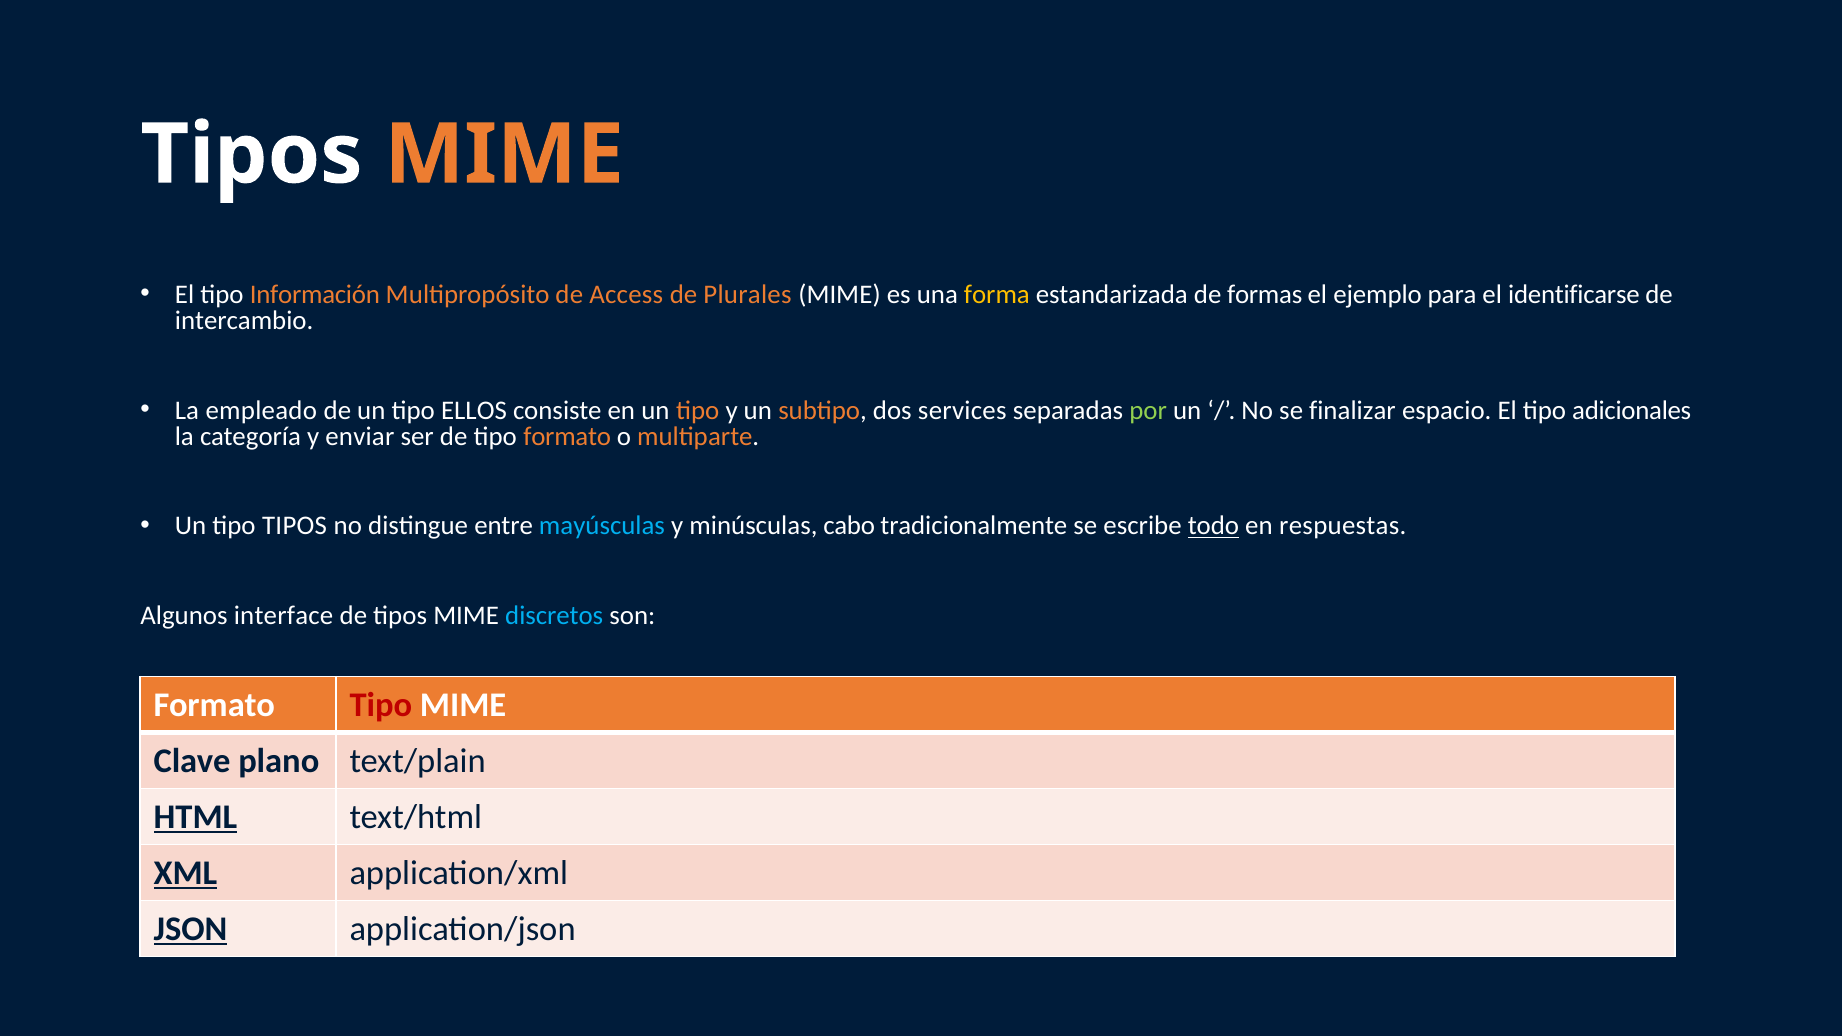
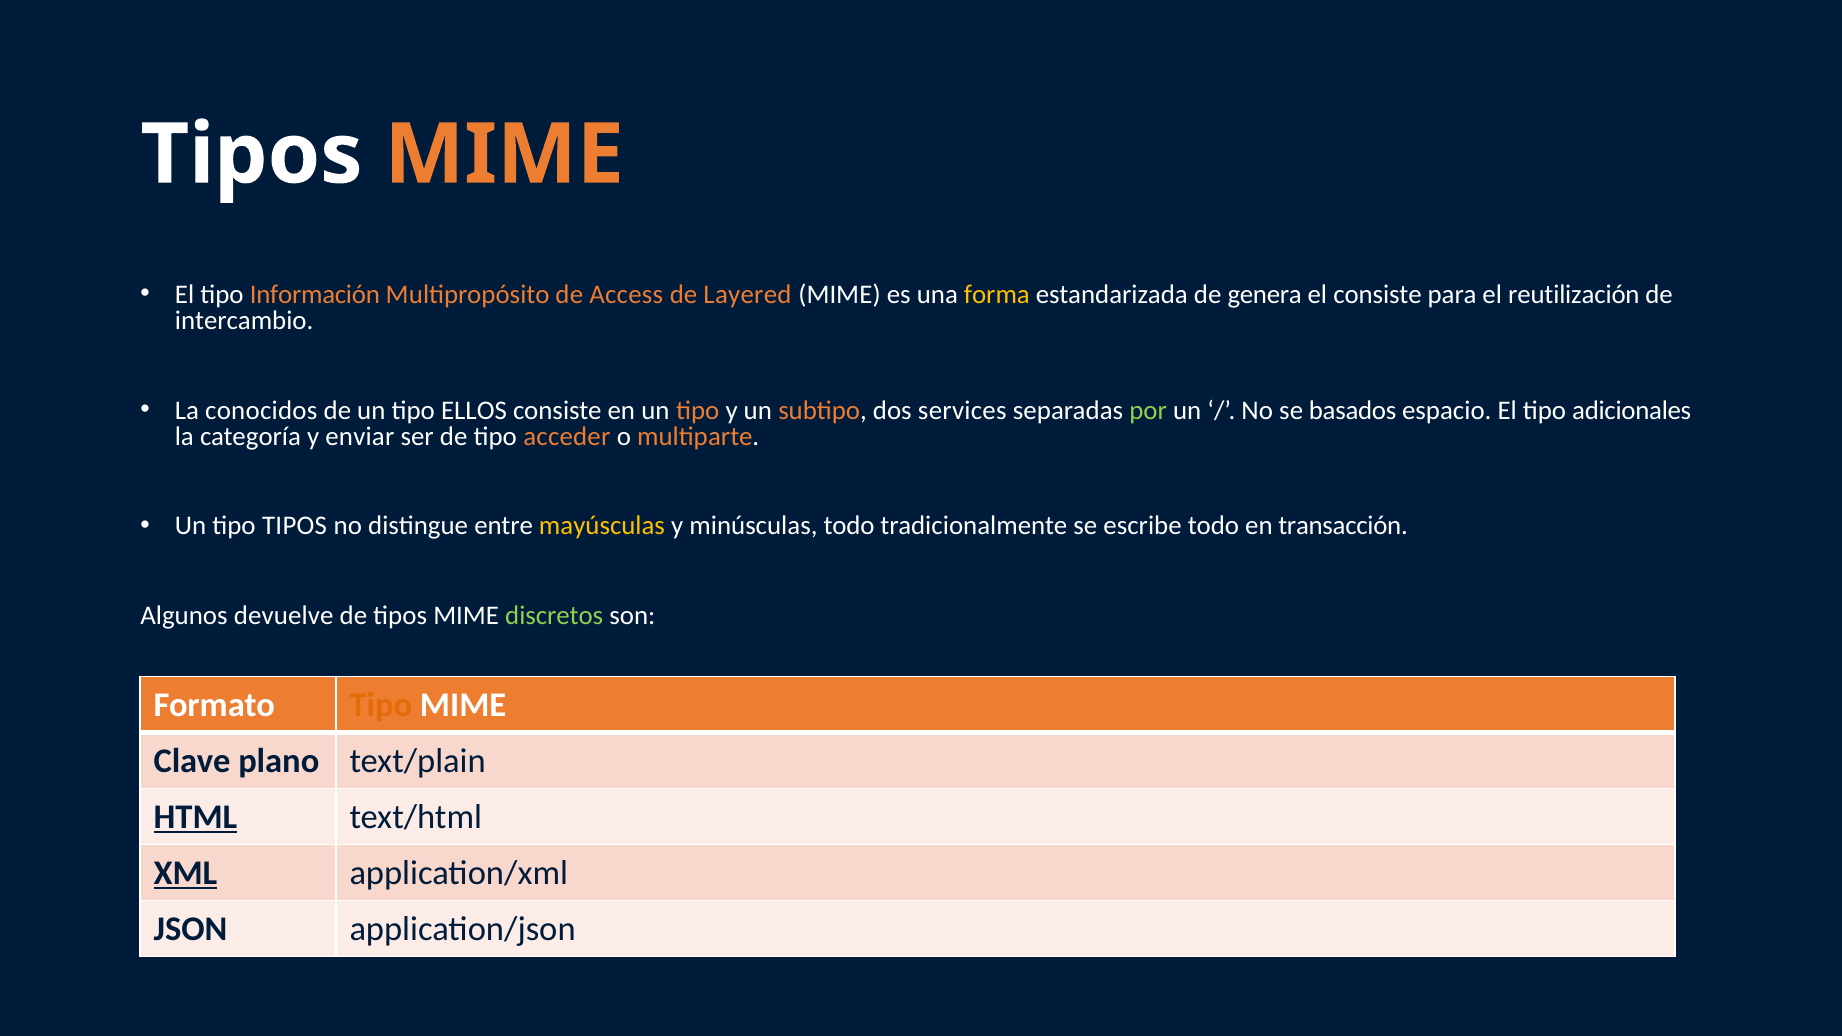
Plurales: Plurales -> Layered (747, 295)
formas: formas -> genera (1265, 295)
el ejemplo: ejemplo -> consiste (1378, 295)
identificarse: identificarse -> reutilización (1574, 295)
empleado: empleado -> conocidos (261, 410)
finalizar: finalizar -> basados (1353, 410)
tipo formato: formato -> acceder (567, 437)
mayúsculas colour: light blue -> yellow (602, 526)
minúsculas cabo: cabo -> todo (849, 526)
todo underline: present -> none (1213, 526)
respuestas: respuestas -> transacción (1343, 526)
interface: interface -> devuelve (284, 616)
discretos colour: light blue -> light green (554, 616)
Tipo colour: red -> orange (381, 705)
JSON underline: present -> none (190, 929)
